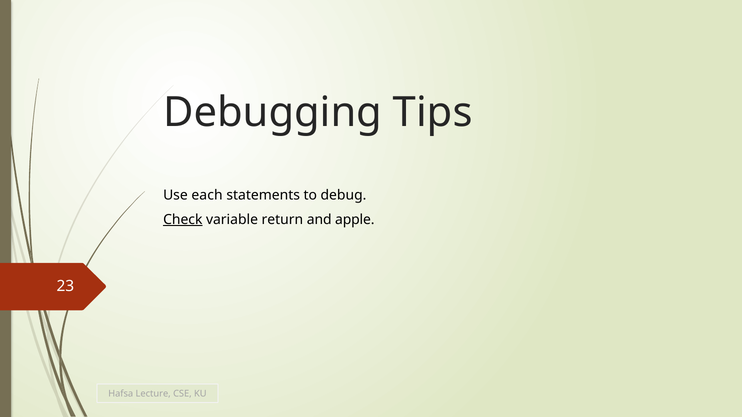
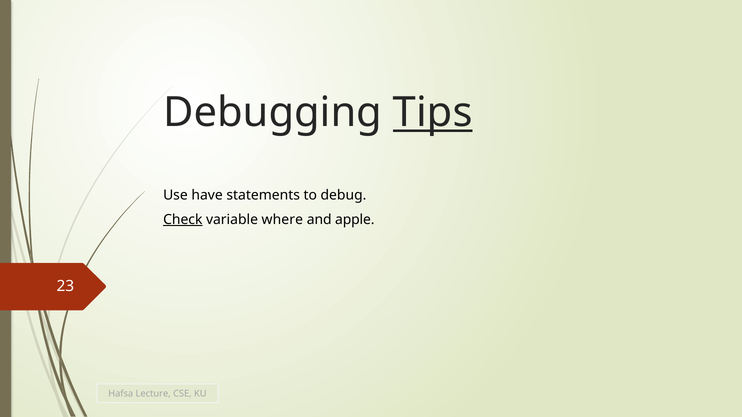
Tips underline: none -> present (433, 113)
each: each -> have (207, 195)
return: return -> where (282, 220)
